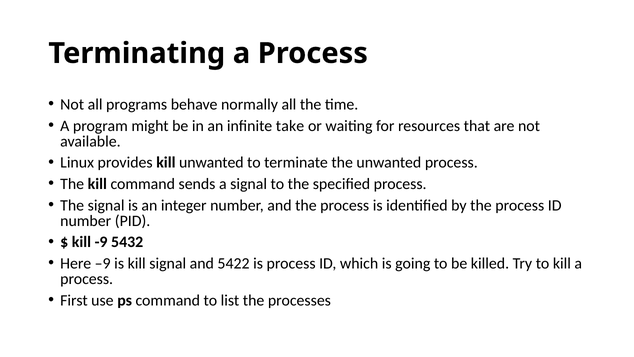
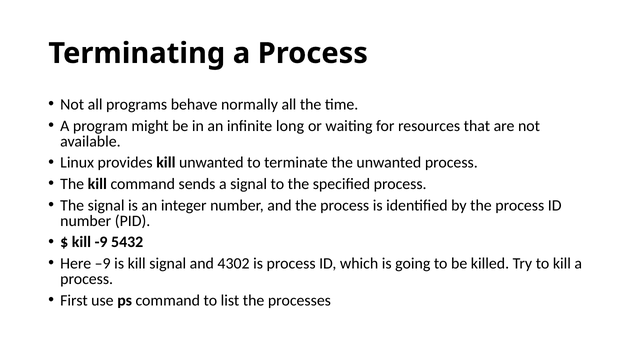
take: take -> long (290, 126)
5422: 5422 -> 4302 (234, 263)
